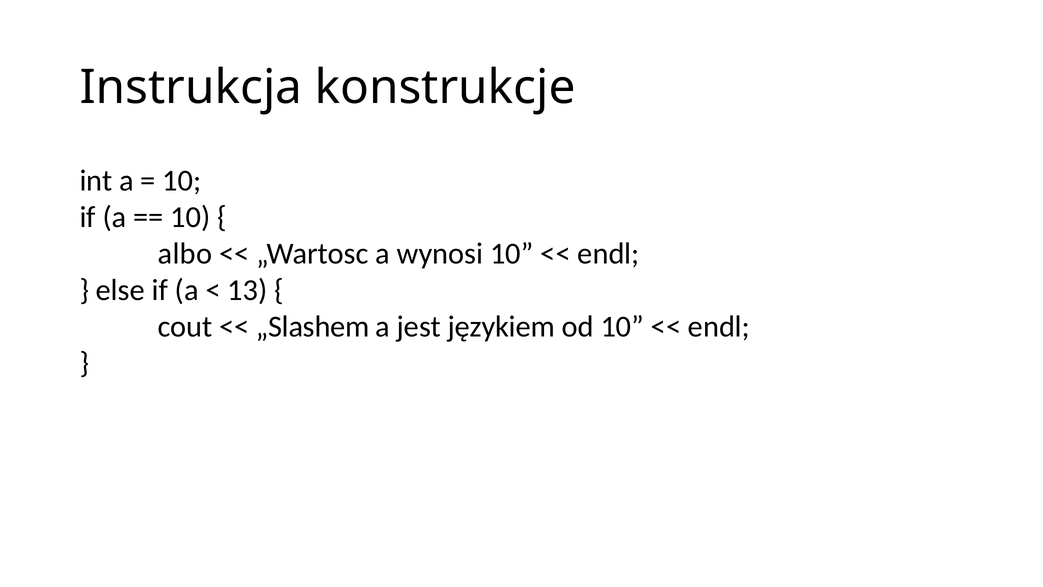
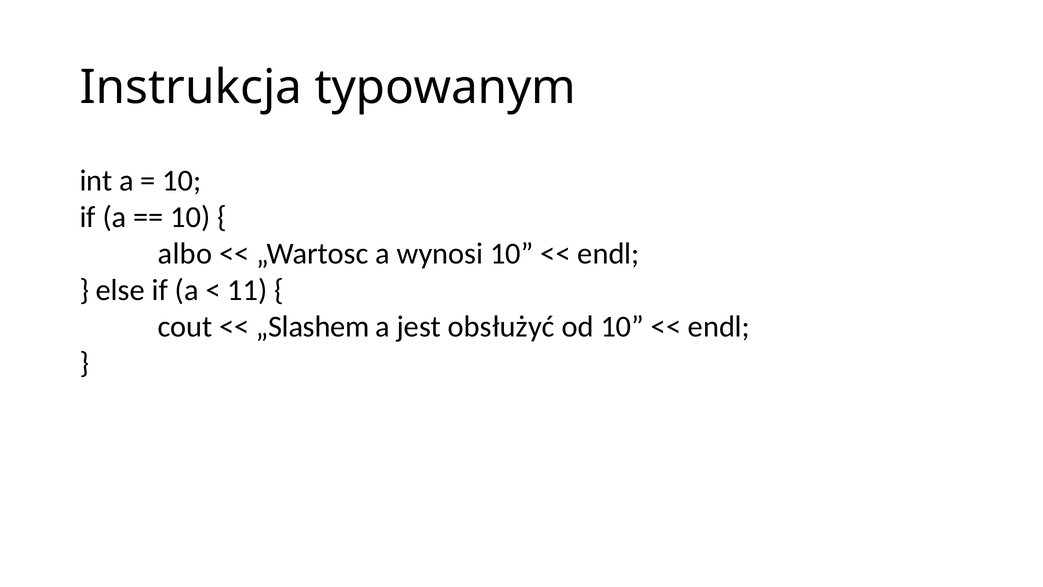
konstrukcje: konstrukcje -> typowanym (445, 88)
13: 13 -> 11 (247, 290)
językiem: językiem -> obsłużyć (501, 327)
